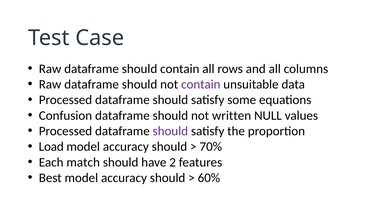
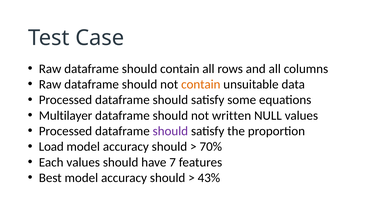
contain colour: purple -> orange (201, 85)
Confusion: Confusion -> Multilayer (66, 116)
Each match: match -> values (83, 163)
2: 2 -> 7 (173, 163)
60%: 60% -> 43% (209, 178)
